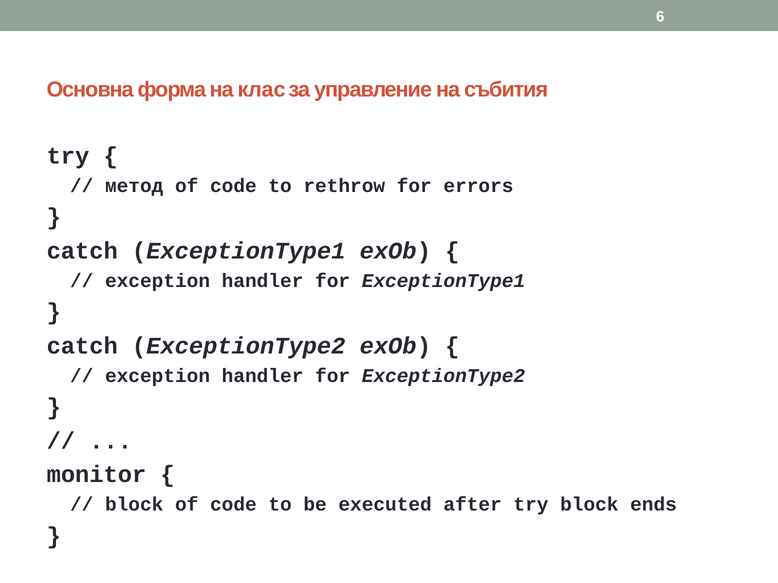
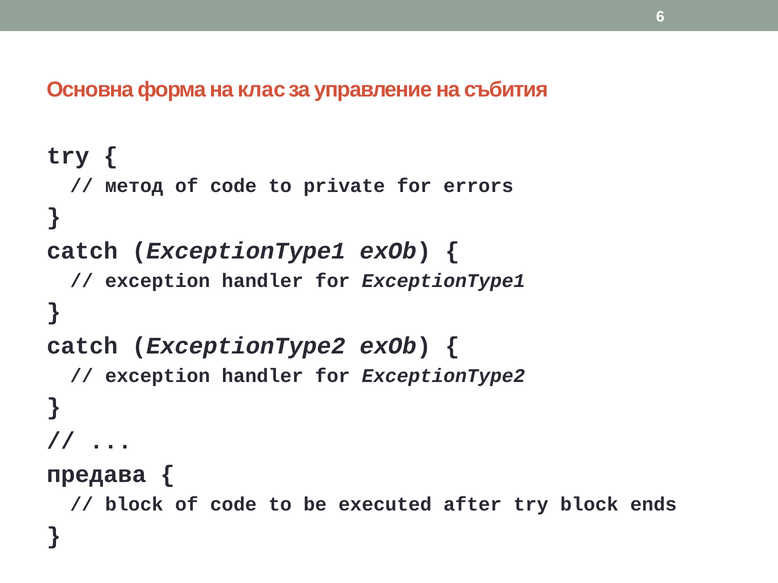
rethrow: rethrow -> private (344, 186)
monitor: monitor -> предава (96, 475)
